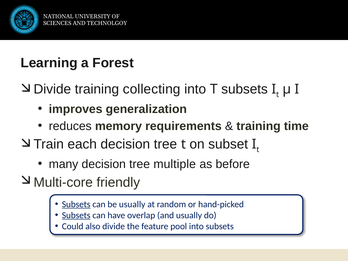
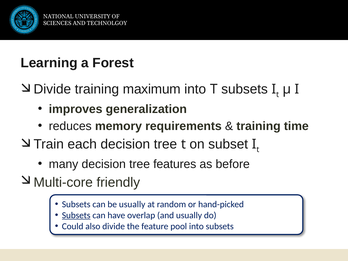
collecting: collecting -> maximum (152, 89)
multiple: multiple -> features (175, 164)
Subsets underline: present -> none (76, 204)
